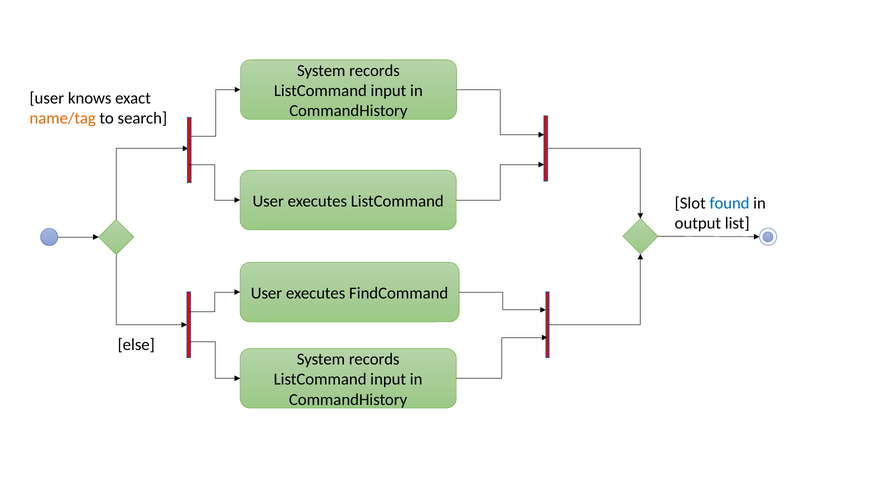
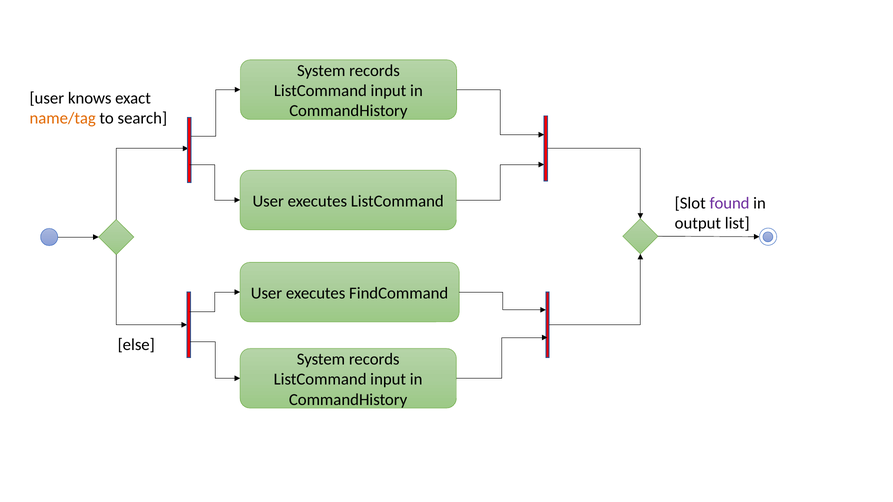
found colour: blue -> purple (730, 204)
